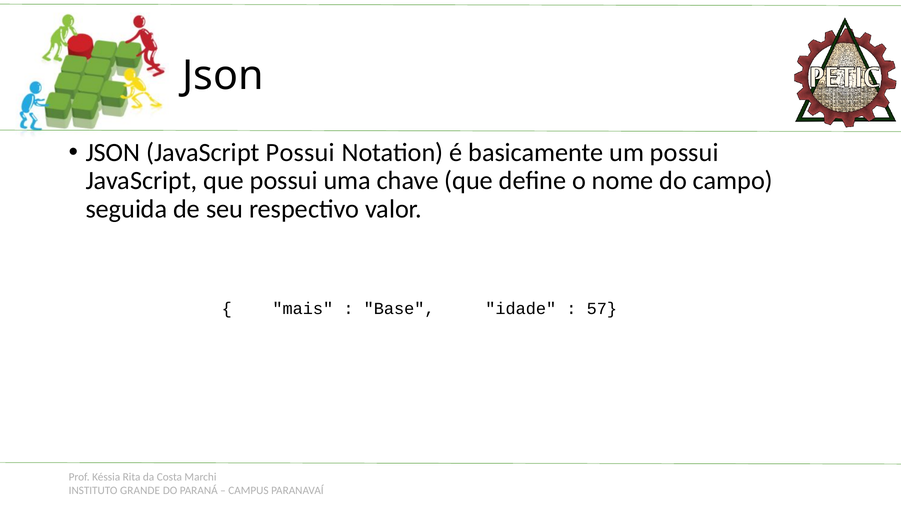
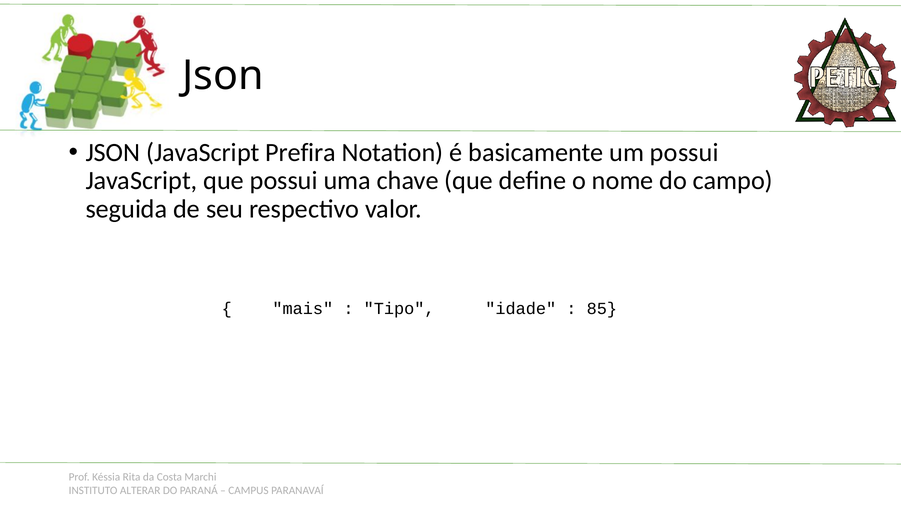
JavaScript Possui: Possui -> Prefira (301, 152)
Base: Base -> Tipo (399, 309)
57: 57 -> 85 (602, 309)
GRANDE: GRANDE -> ALTERAR (140, 490)
